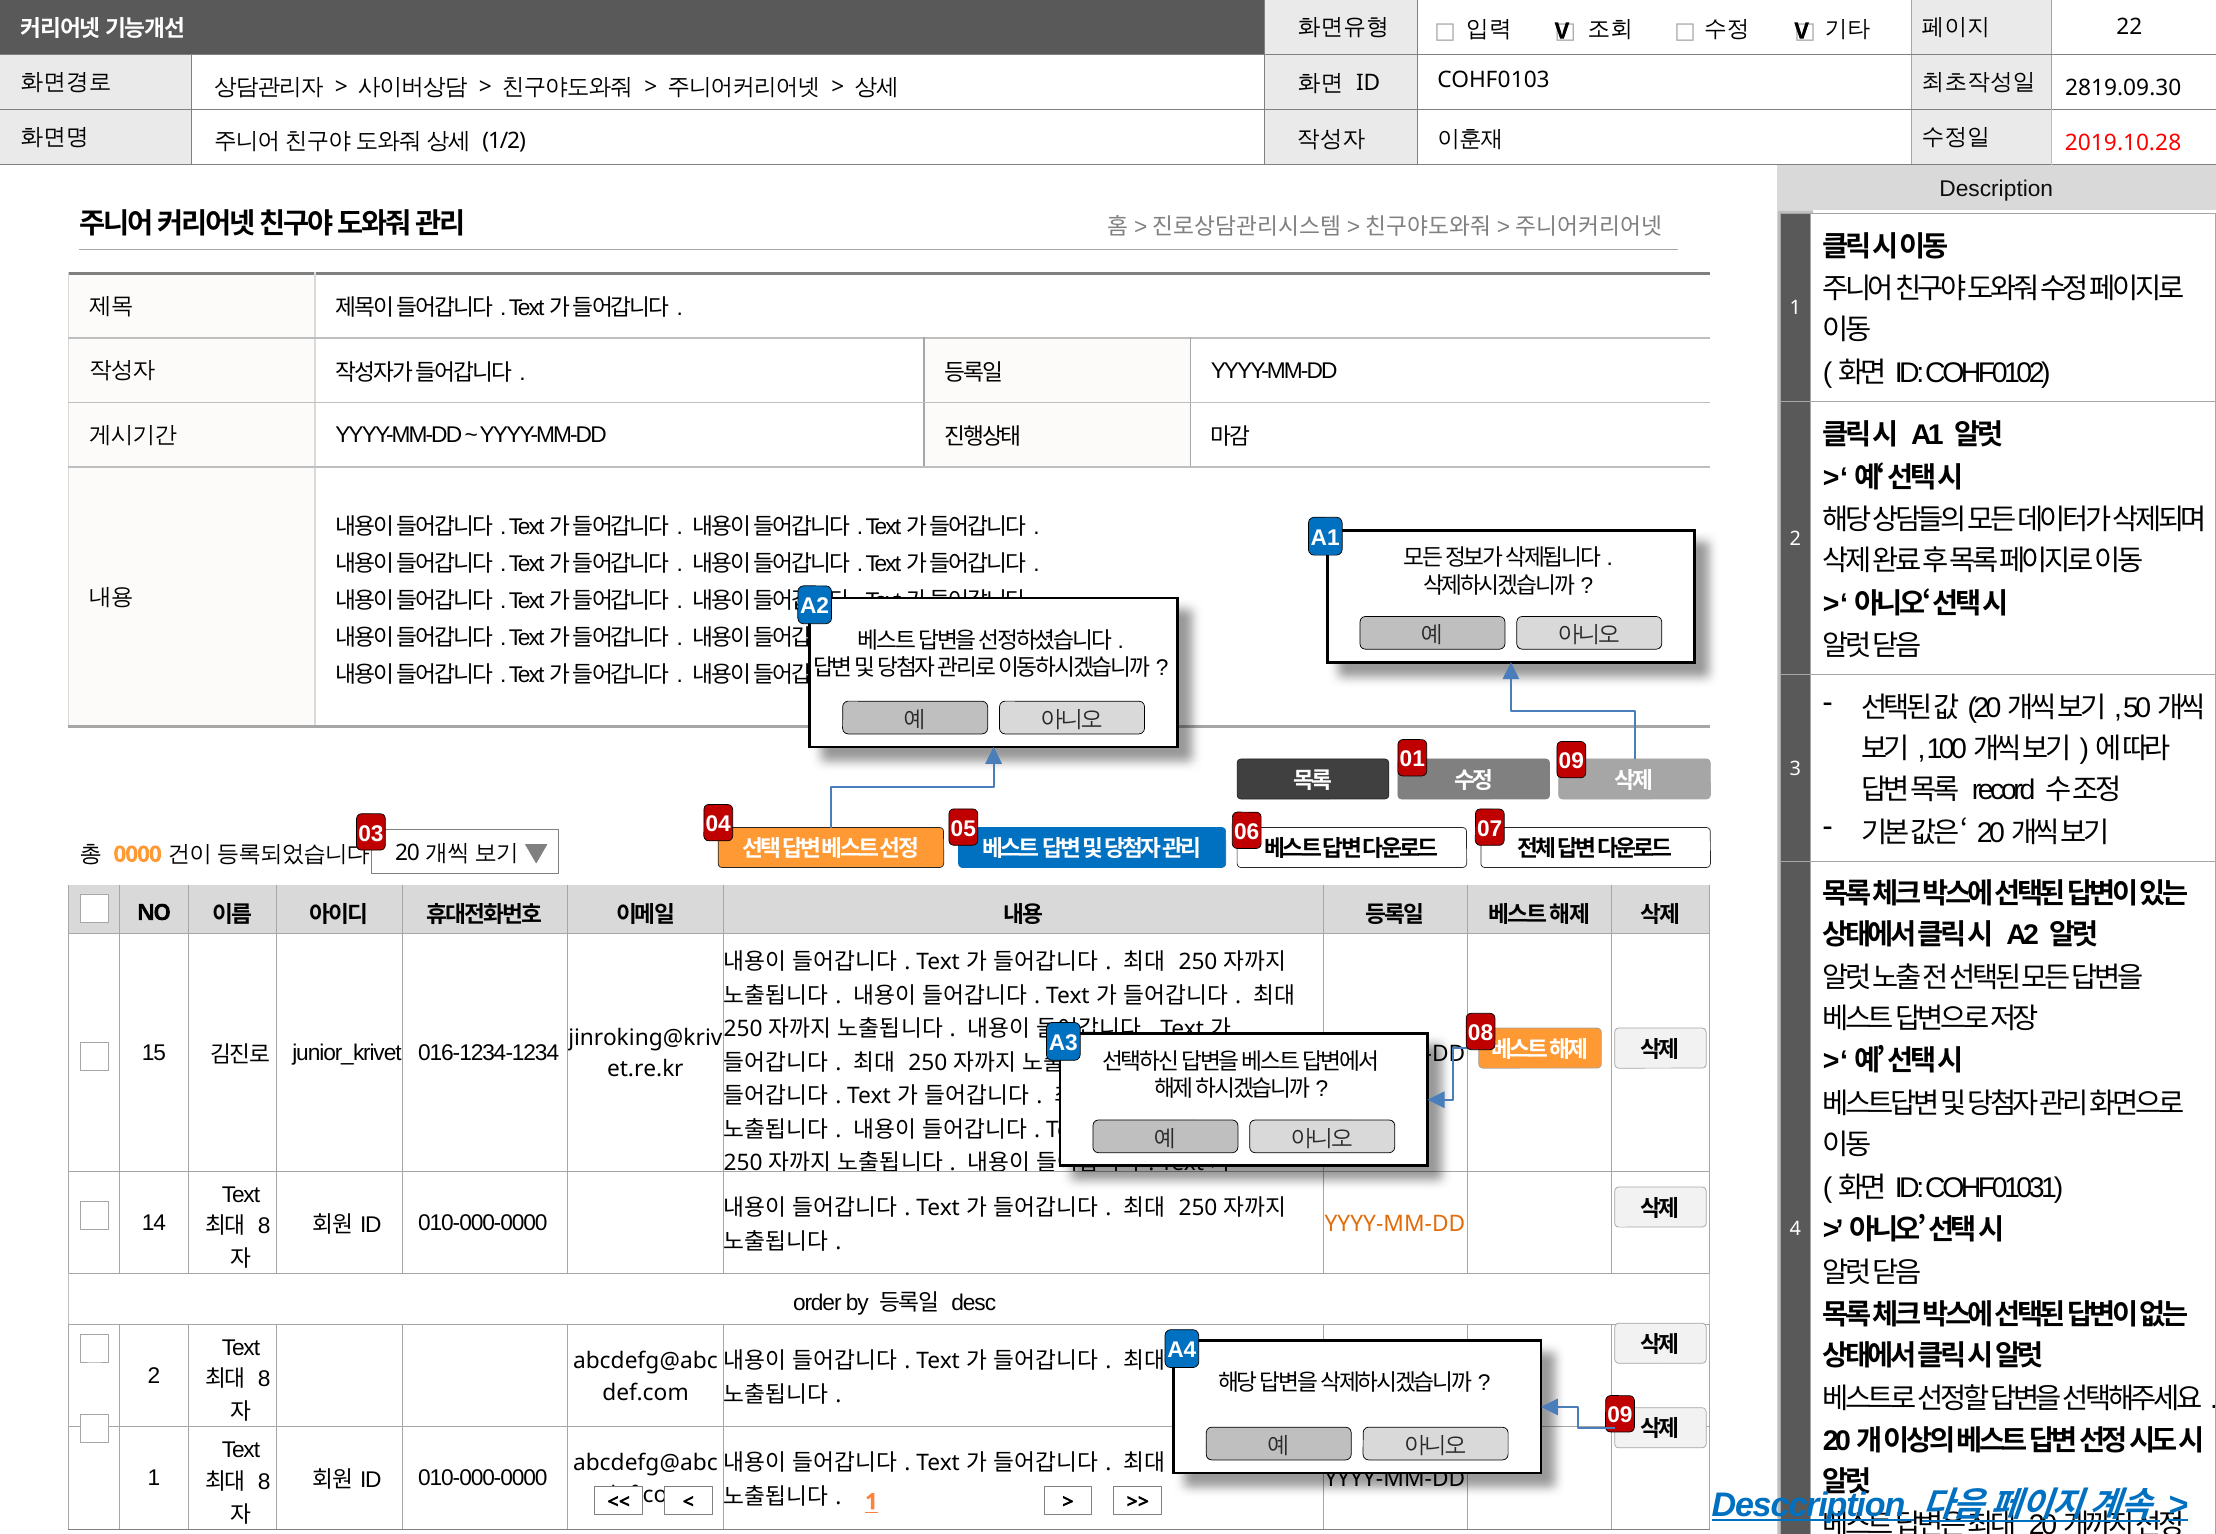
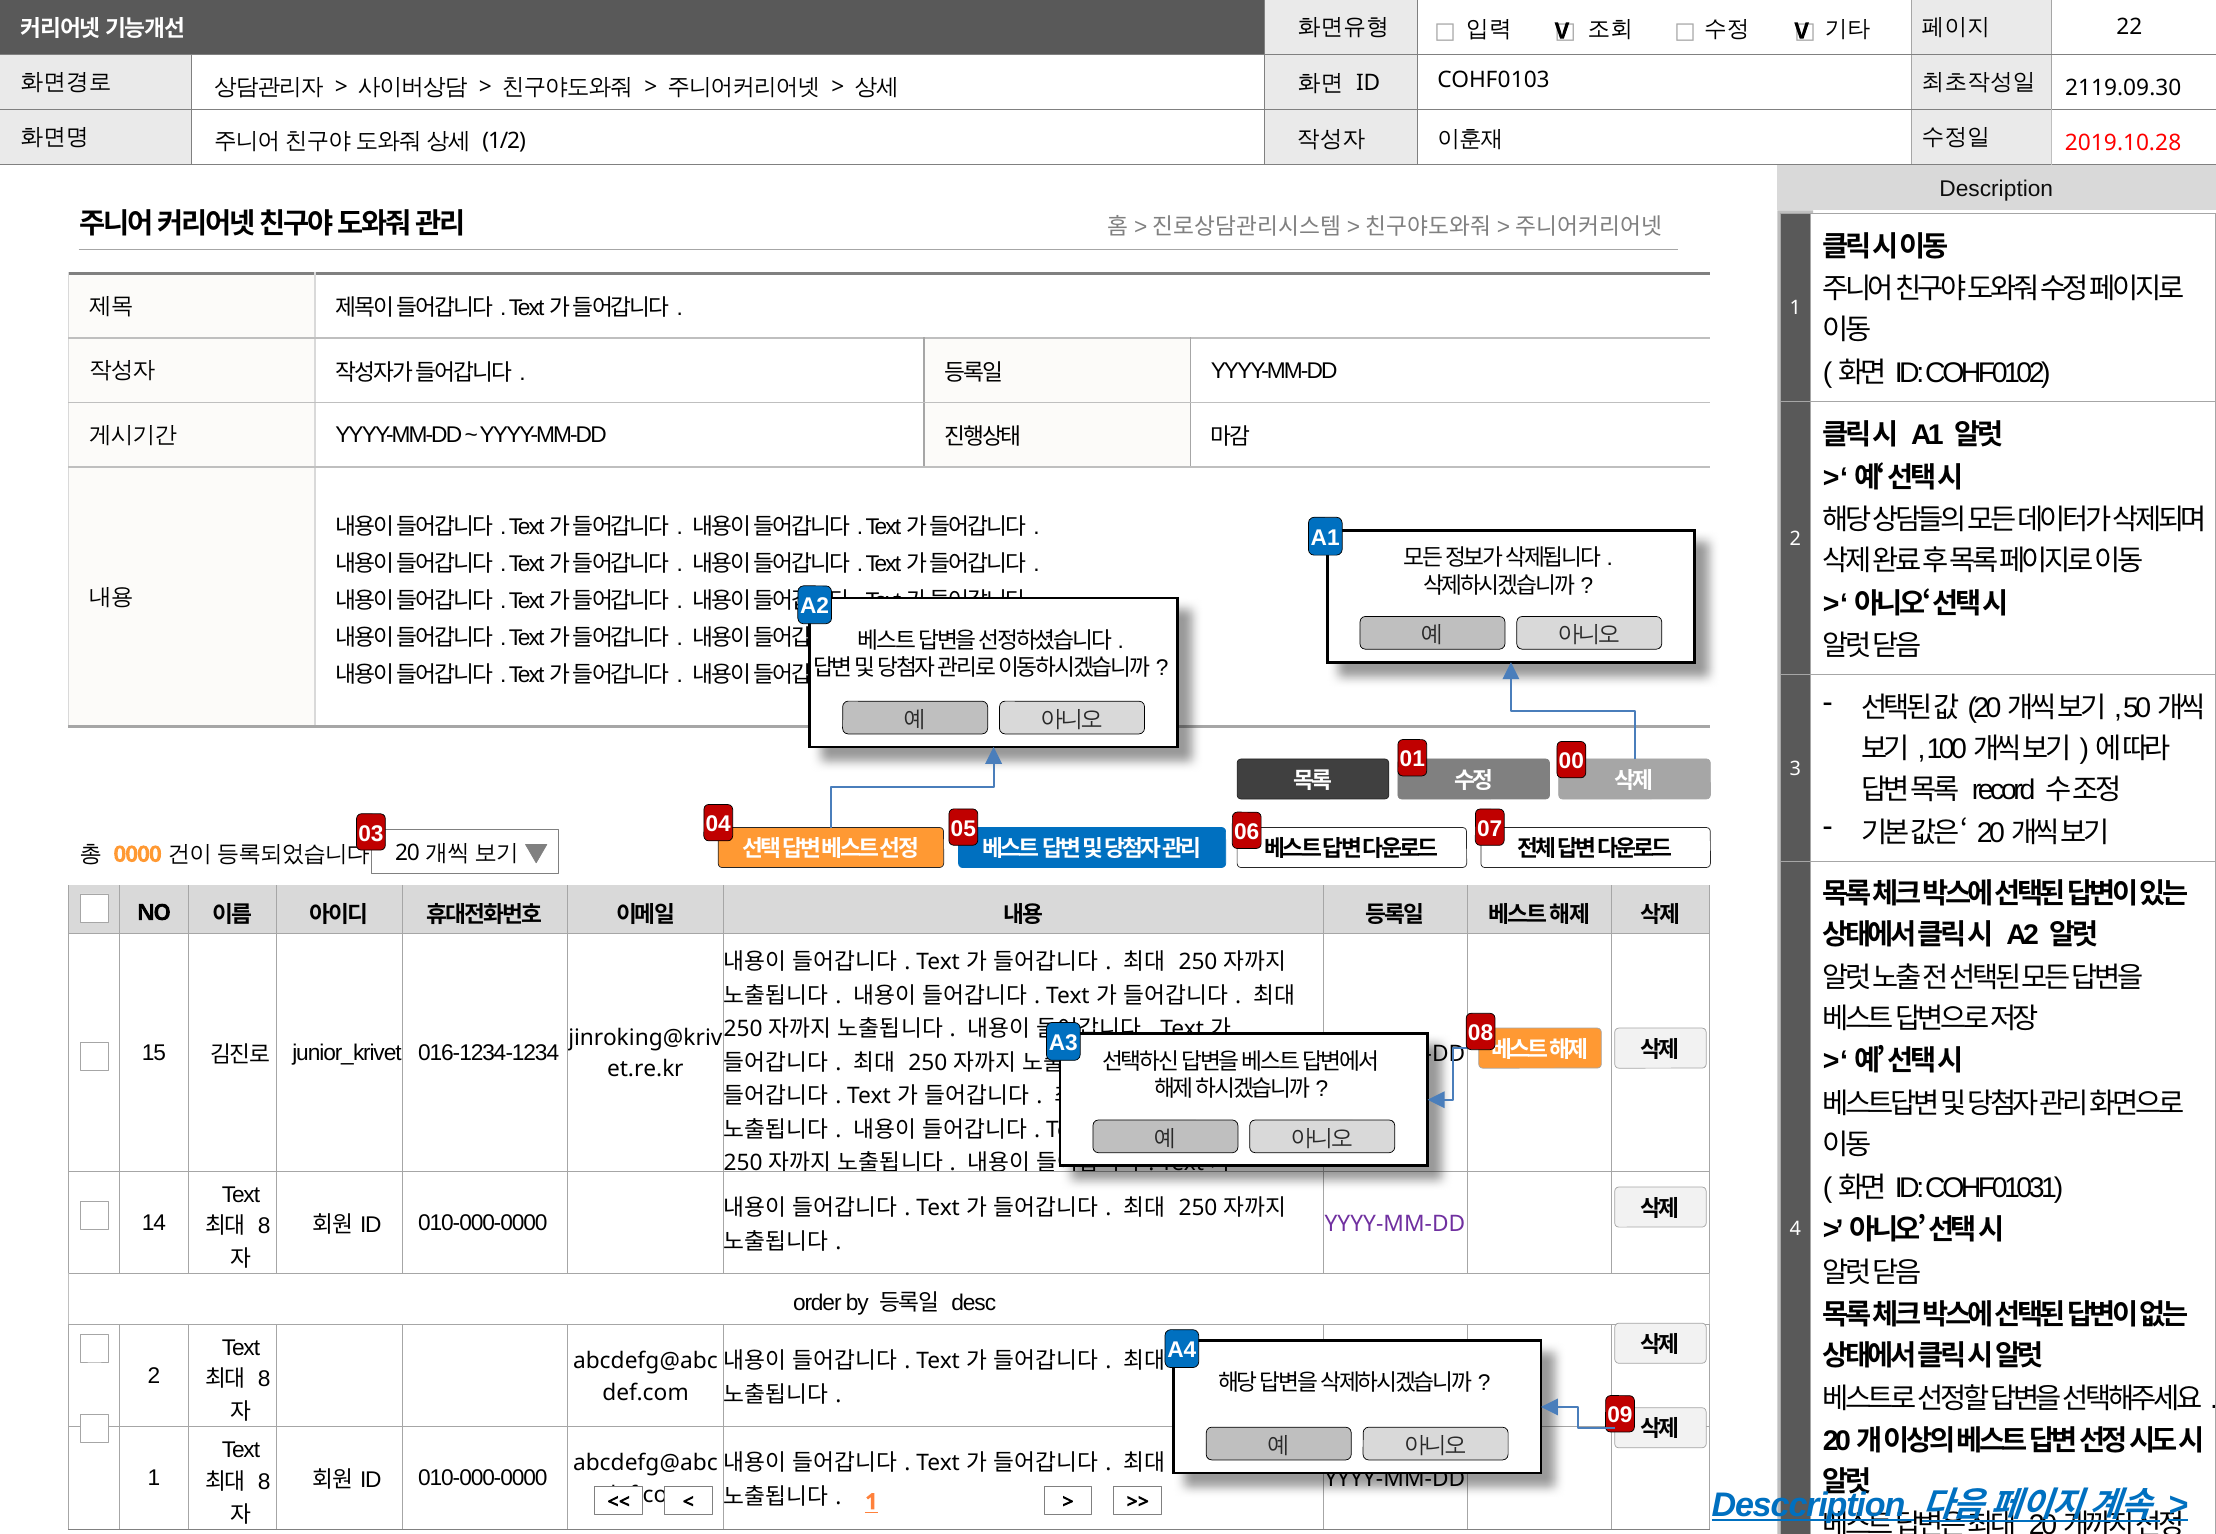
2819.09.30: 2819.09.30 -> 2119.09.30 (2123, 88)
01 09: 09 -> 00 (1571, 761)
YYYY-MM-DD colour: orange -> purple (1395, 1224)
